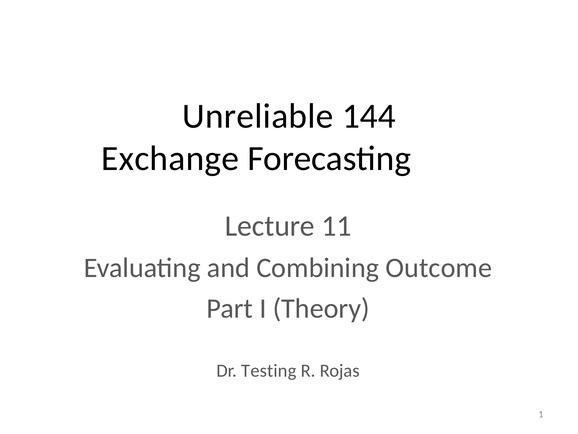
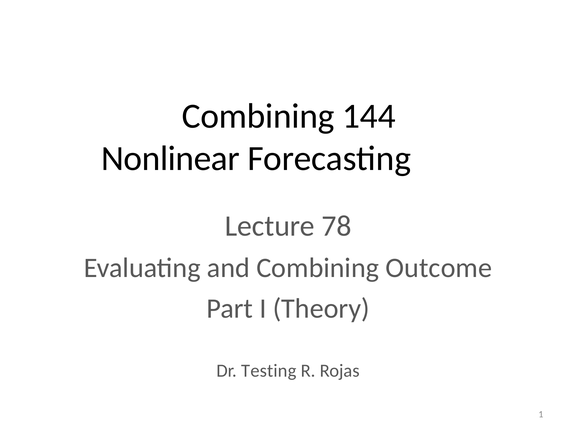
Unreliable: Unreliable -> Combining (258, 116)
Exchange: Exchange -> Nonlinear (170, 158)
11: 11 -> 78 (336, 226)
